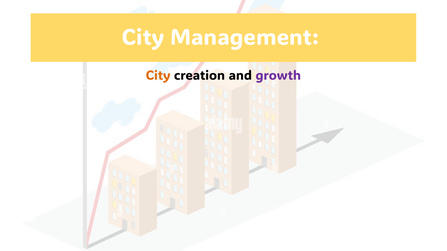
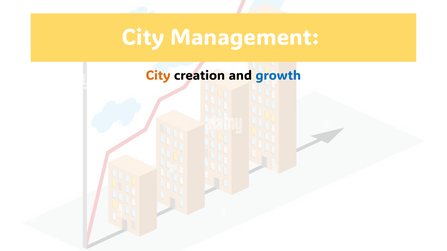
growth colour: purple -> blue (278, 76)
